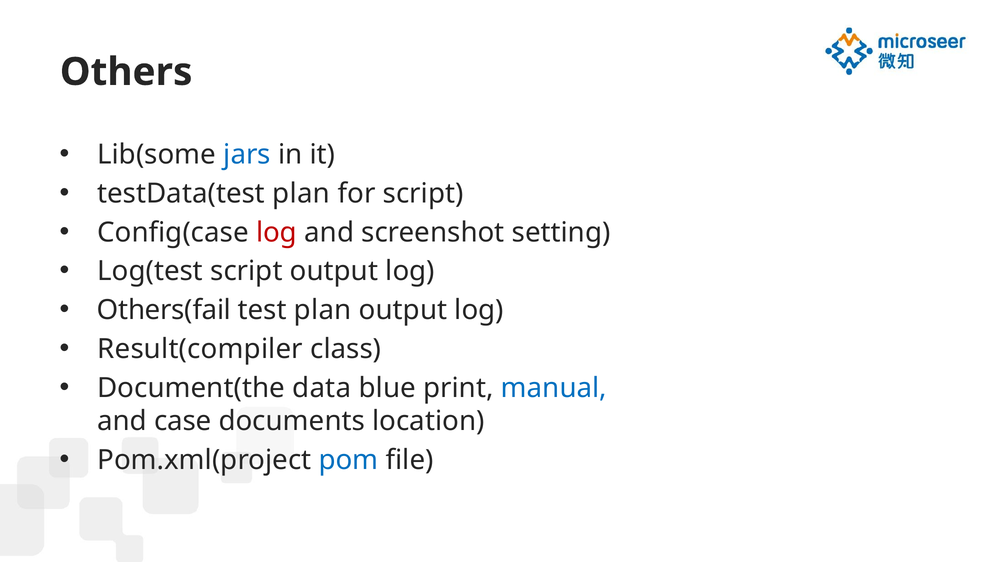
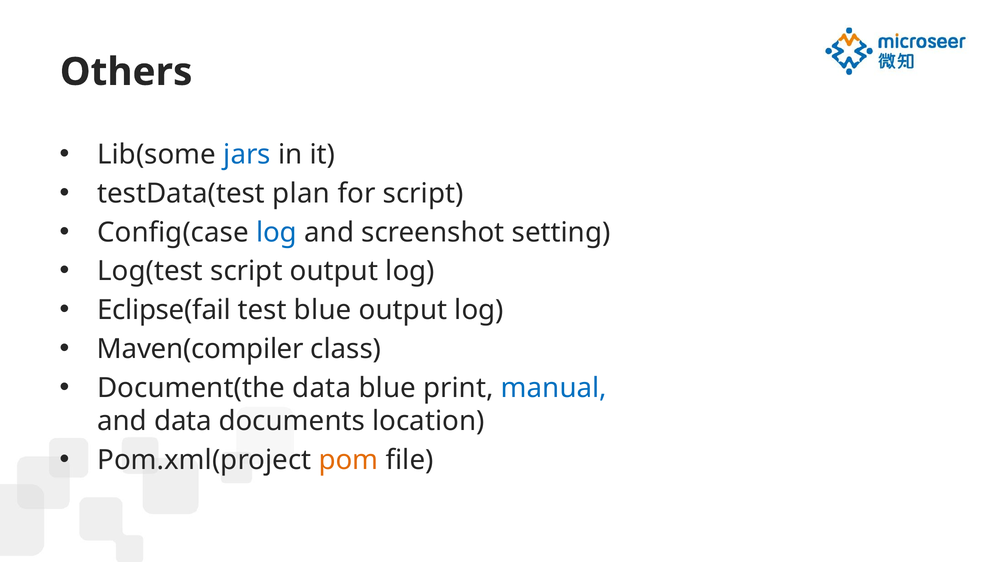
log colour: red -> blue (277, 232)
Others(fail: Others(fail -> Eclipse(fail (164, 310)
test plan: plan -> blue (323, 310)
Result(compiler: Result(compiler -> Maven(compiler (200, 349)
and case: case -> data (183, 421)
pom colour: blue -> orange (349, 460)
